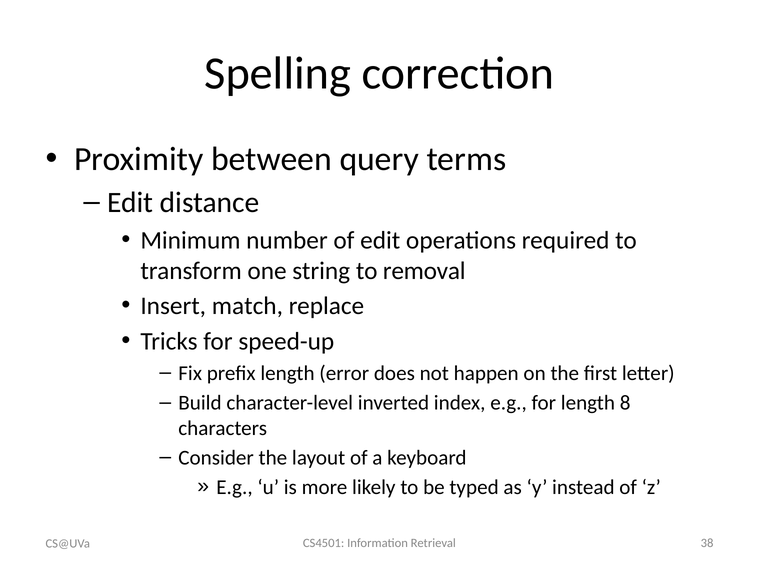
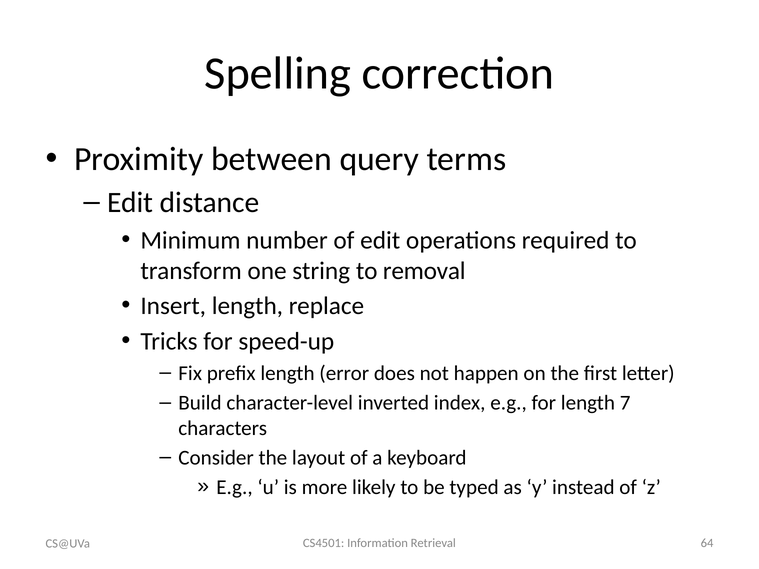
Insert match: match -> length (247, 306)
8: 8 -> 7 (625, 403)
38: 38 -> 64 (707, 544)
